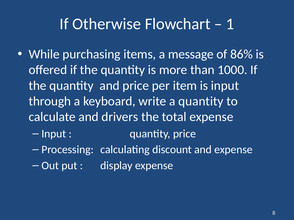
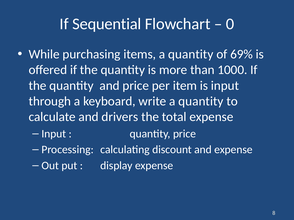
Otherwise: Otherwise -> Sequential (107, 24)
1: 1 -> 0 (230, 24)
items a message: message -> quantity (191, 54)
86%: 86% -> 69% (242, 54)
